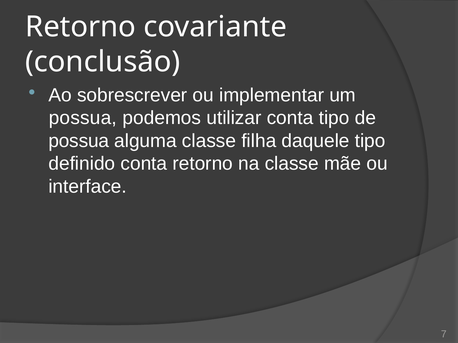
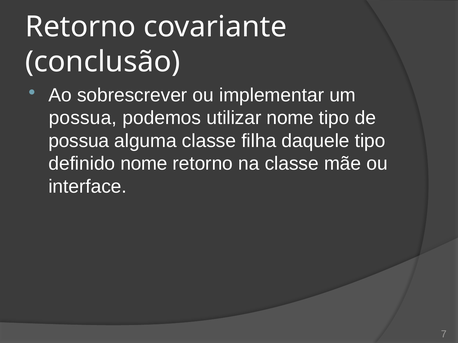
utilizar conta: conta -> nome (290, 118)
definido conta: conta -> nome (144, 164)
